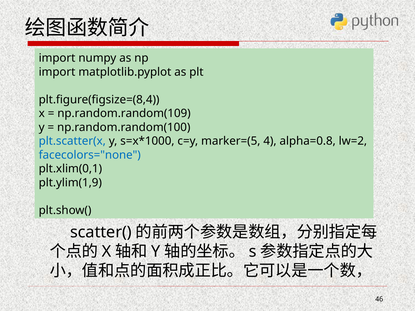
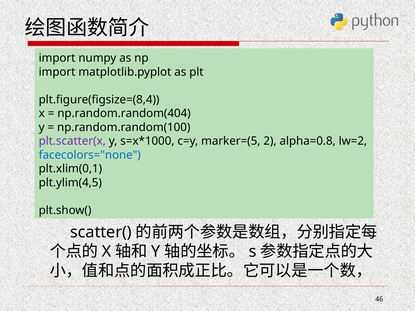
np.random.random(109: np.random.random(109 -> np.random.random(404 (124, 114)
plt.scatter(x colour: blue -> purple (72, 141)
4: 4 -> 2 (270, 141)
plt.ylim(1,9: plt.ylim(1,9 -> plt.ylim(4,5 (70, 183)
